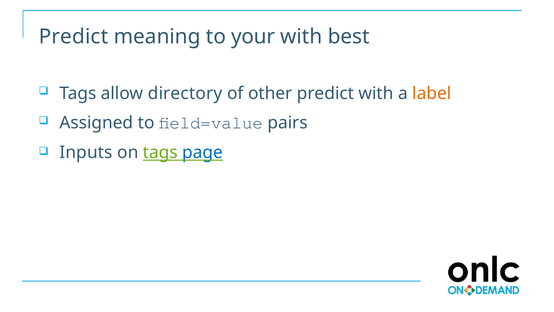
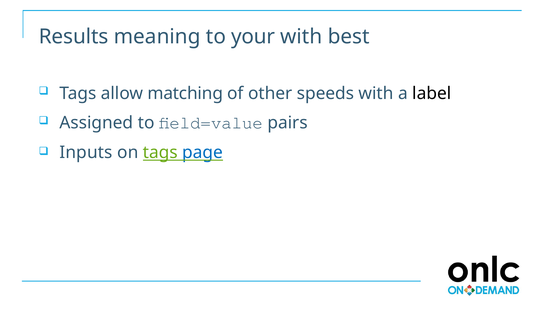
Predict: Predict -> Results (74, 37)
directory: directory -> matching (185, 93)
other predict: predict -> speeds (325, 93)
label colour: orange -> black (432, 93)
